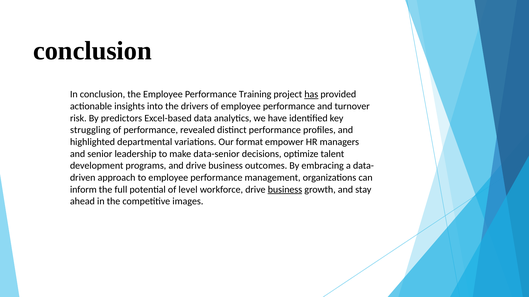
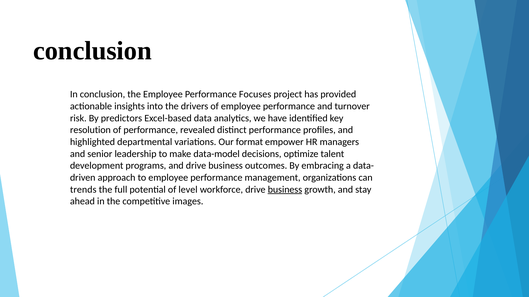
Training: Training -> Focuses (255, 95)
has underline: present -> none (311, 95)
struggling: struggling -> resolution (90, 130)
data-senior: data-senior -> data-model (217, 154)
inform: inform -> trends (83, 190)
